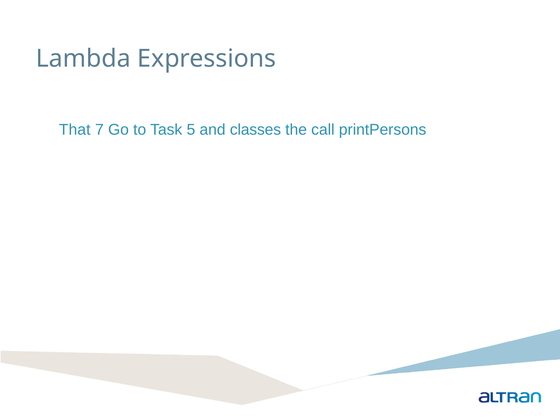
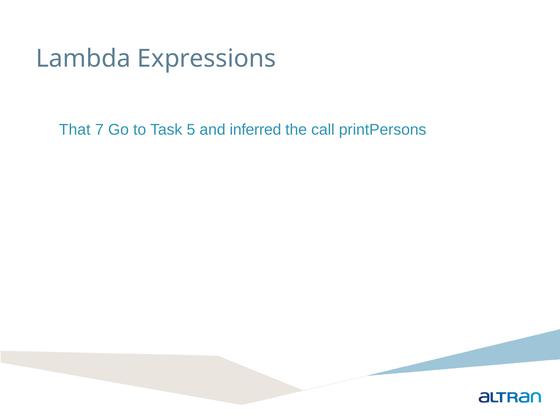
classes: classes -> inferred (255, 130)
